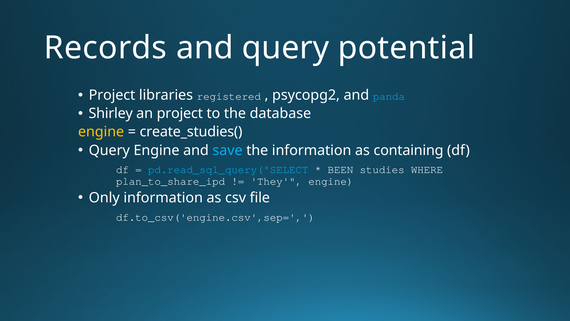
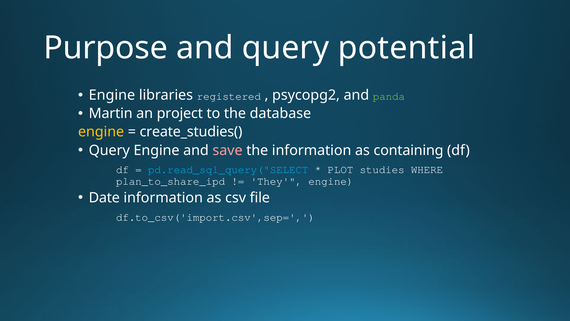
Records: Records -> Purpose (106, 48)
Project: Project -> Engine (112, 95)
panda colour: light blue -> light green (389, 96)
Shirley: Shirley -> Martin (111, 113)
save colour: light blue -> pink (227, 150)
BEEN: BEEN -> PLOT (340, 170)
Only: Only -> Date (104, 198)
df.to_csv('engine.csv',sep=: df.to_csv('engine.csv',sep= -> df.to_csv('import.csv',sep= (215, 217)
